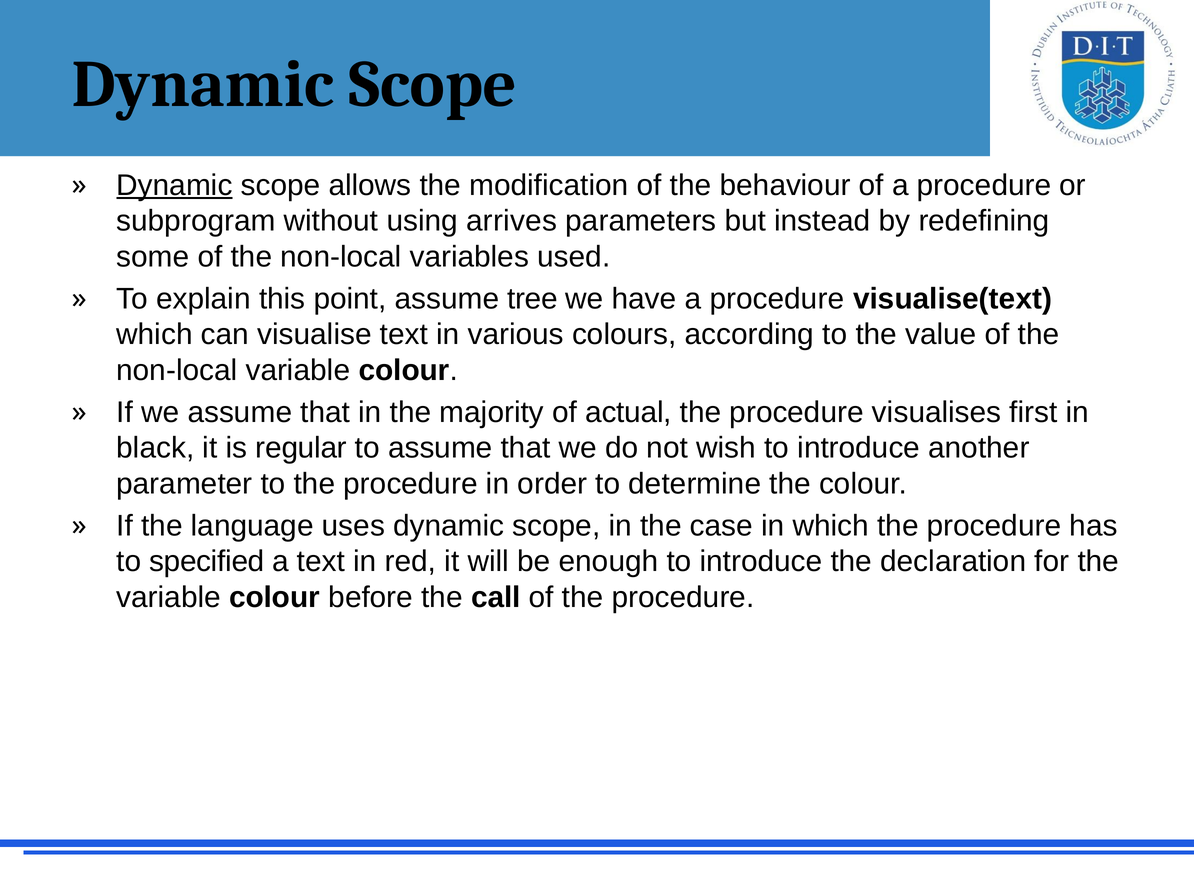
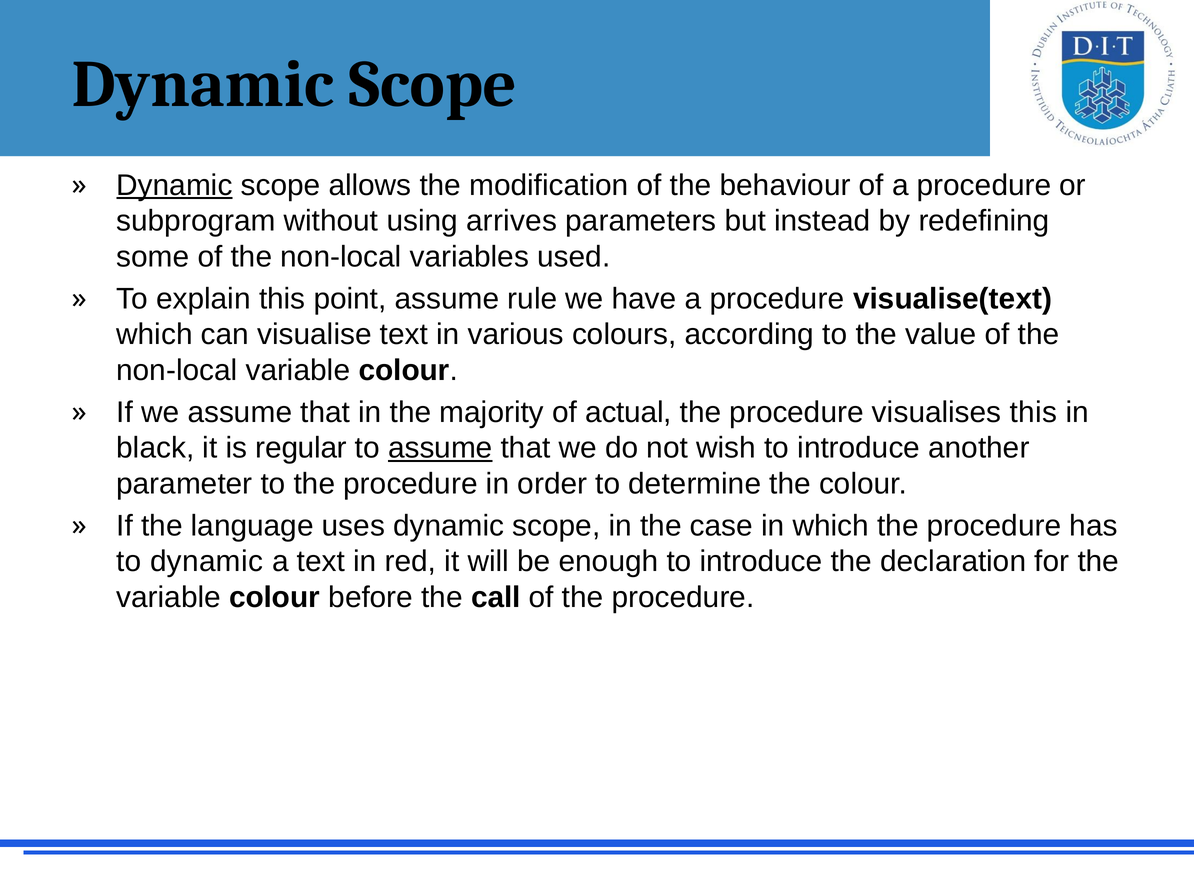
tree: tree -> rule (532, 299)
visualises first: first -> this (1033, 412)
assume underline: none -> present (440, 448)
to specified: specified -> dynamic (207, 561)
